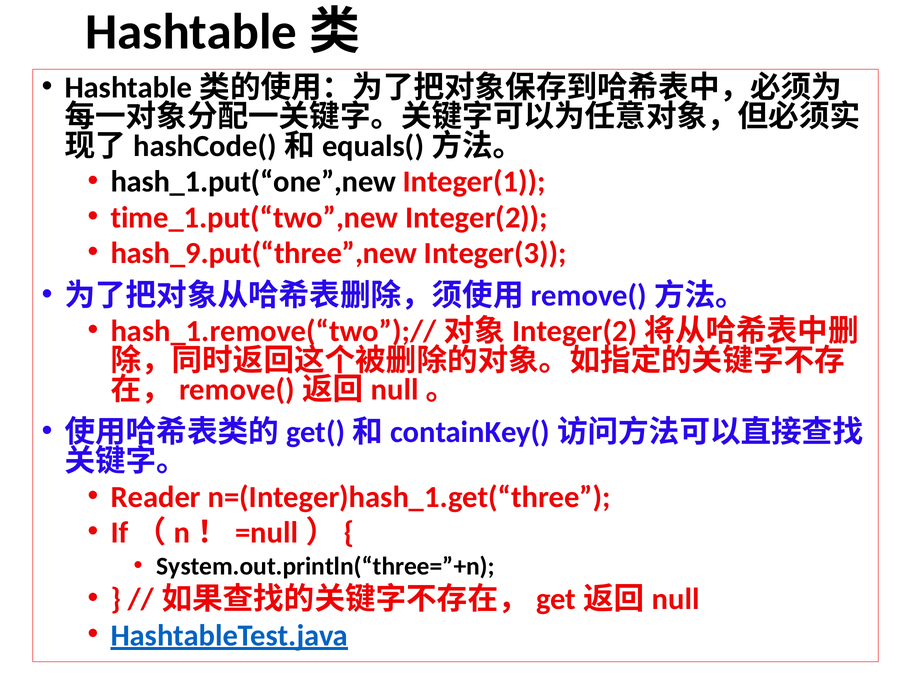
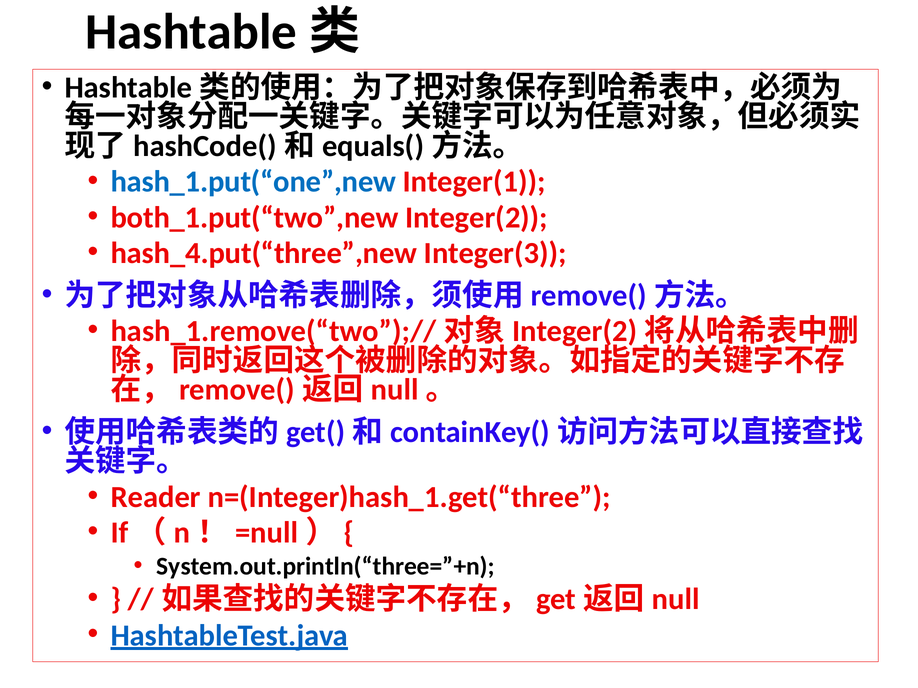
hash_1.put(“one”,new colour: black -> blue (253, 182)
time_1.put(“two”,new: time_1.put(“two”,new -> both_1.put(“two”,new (254, 218)
hash_9.put(“three”,new: hash_9.put(“three”,new -> hash_4.put(“three”,new (264, 253)
